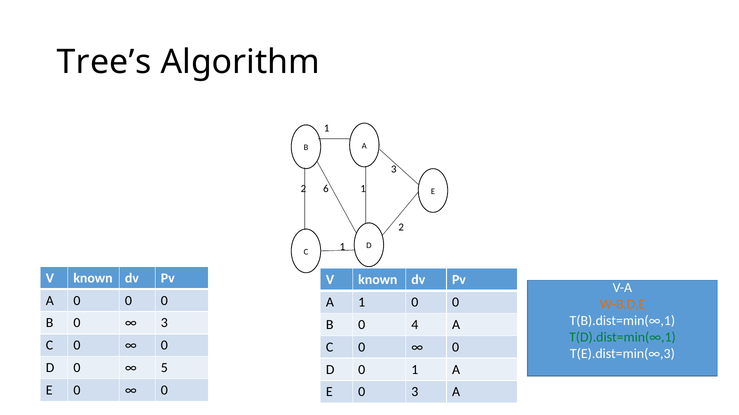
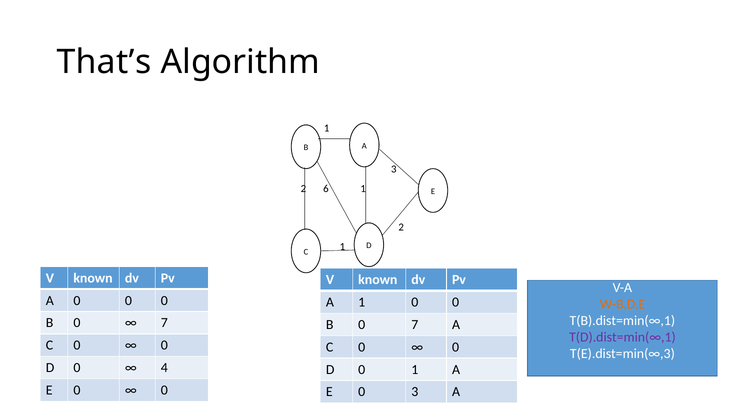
Tree’s: Tree’s -> That’s (104, 62)
3: 3 -> 7 (164, 323)
0 4: 4 -> 7 (415, 325)
T(D).dist=min(∞,1 colour: green -> purple (622, 338)
5: 5 -> 4 (164, 368)
